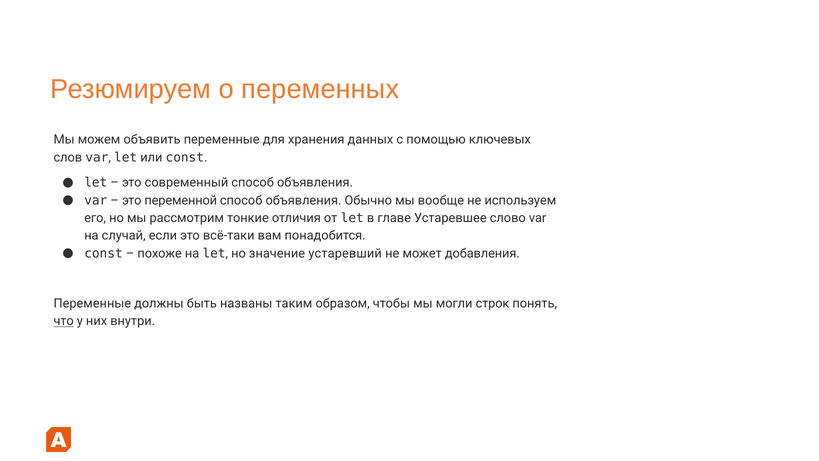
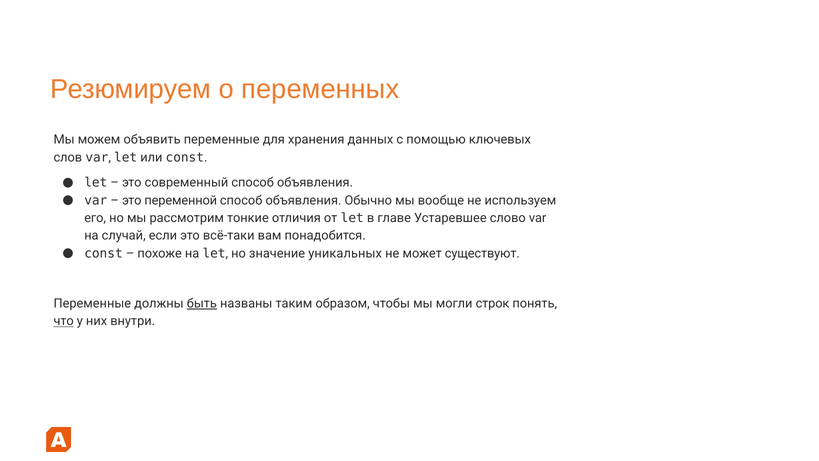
устаревший: устаревший -> уникальных (345, 253)
добавления: добавления -> существуют (482, 253)
быть underline: none -> present (202, 303)
